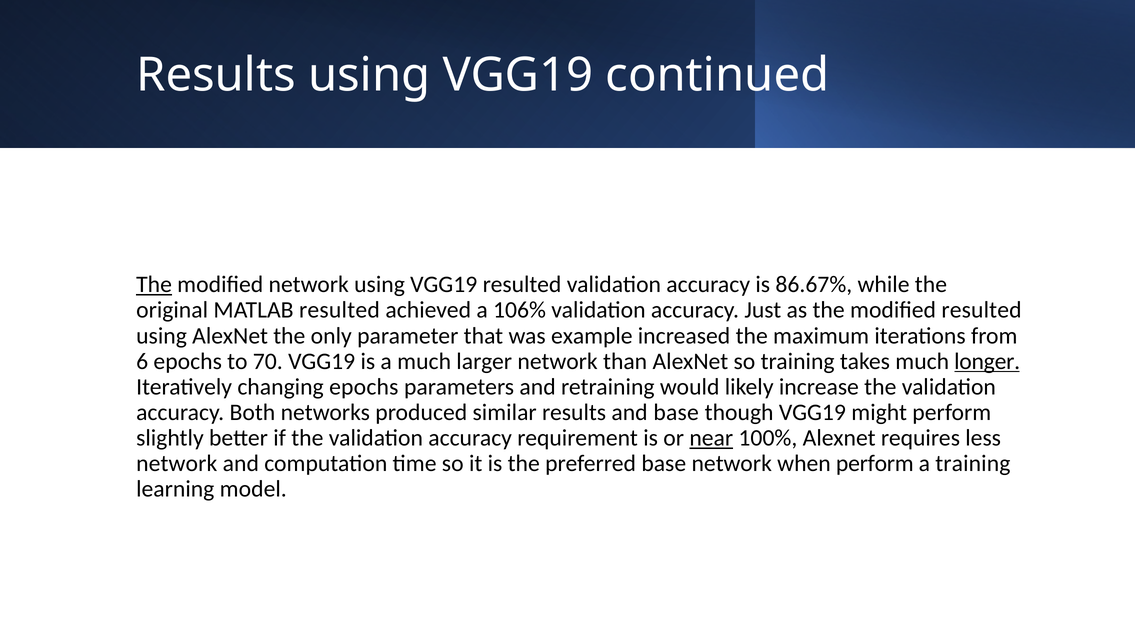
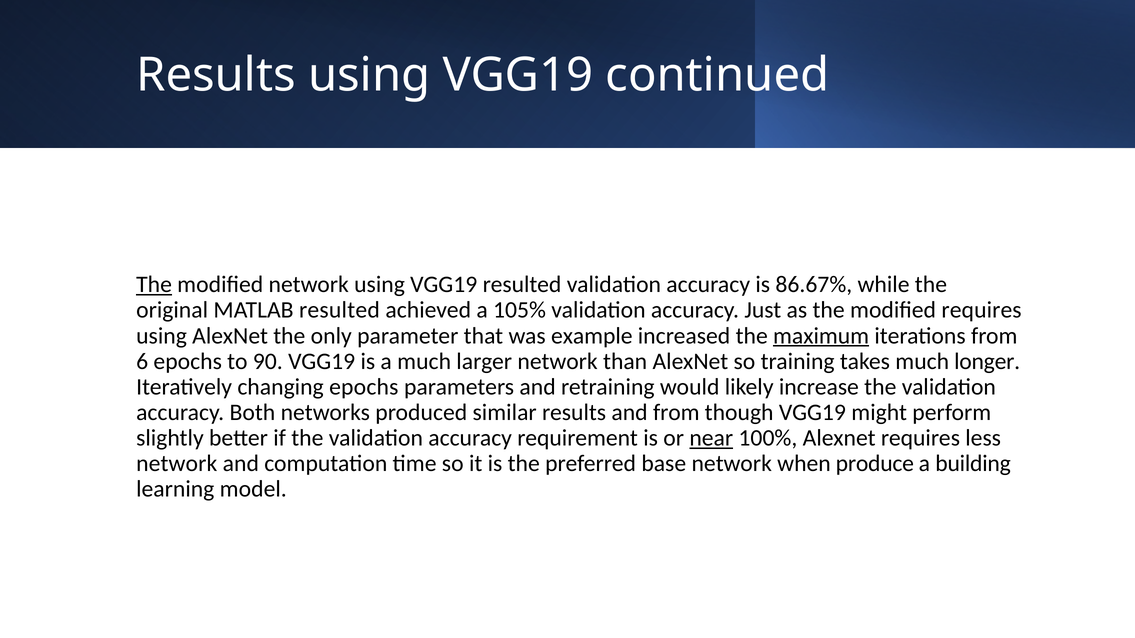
106%: 106% -> 105% (519, 310)
modified resulted: resulted -> requires (982, 310)
maximum underline: none -> present (821, 336)
70: 70 -> 90 (268, 362)
longer underline: present -> none (987, 362)
and base: base -> from (676, 413)
when perform: perform -> produce (875, 464)
a training: training -> building (973, 464)
